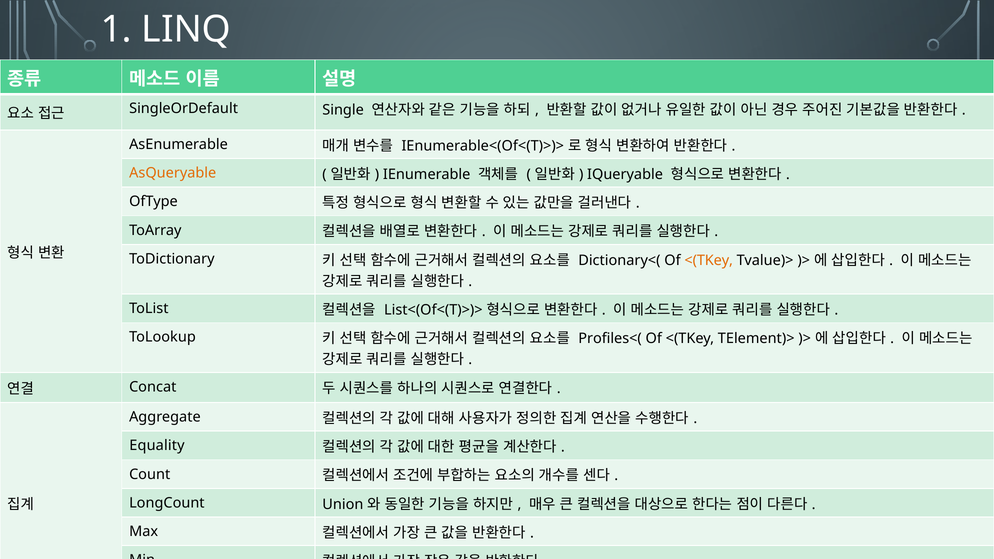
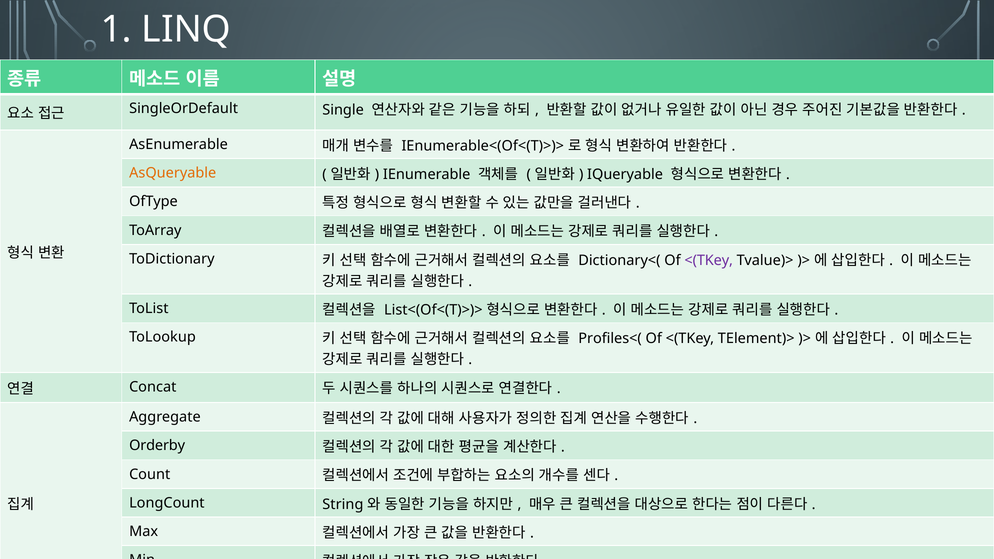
<(TKey colour: orange -> purple (709, 260)
Equality: Equality -> Orderby (157, 446)
Union: Union -> String (343, 504)
